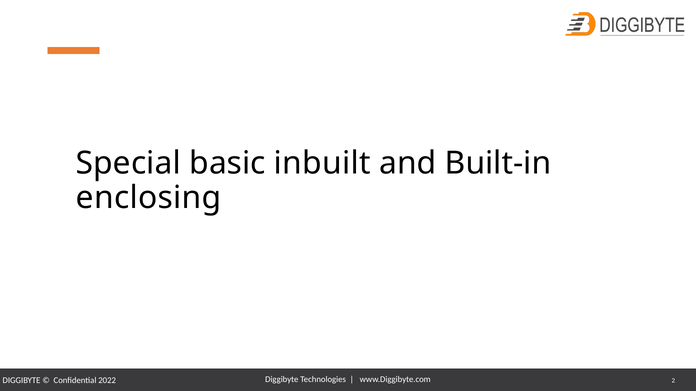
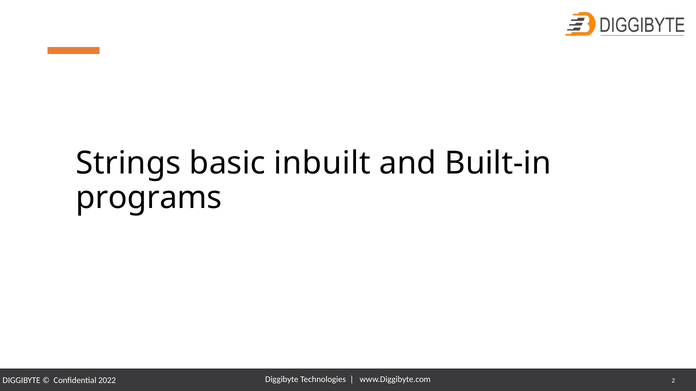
Special: Special -> Strings (128, 163)
enclosing: enclosing -> programs (149, 197)
